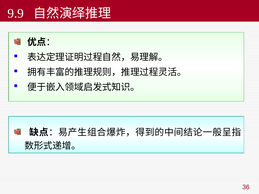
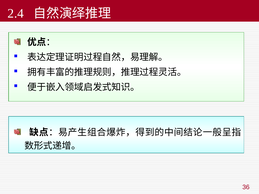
9.9: 9.9 -> 2.4 (16, 13)
